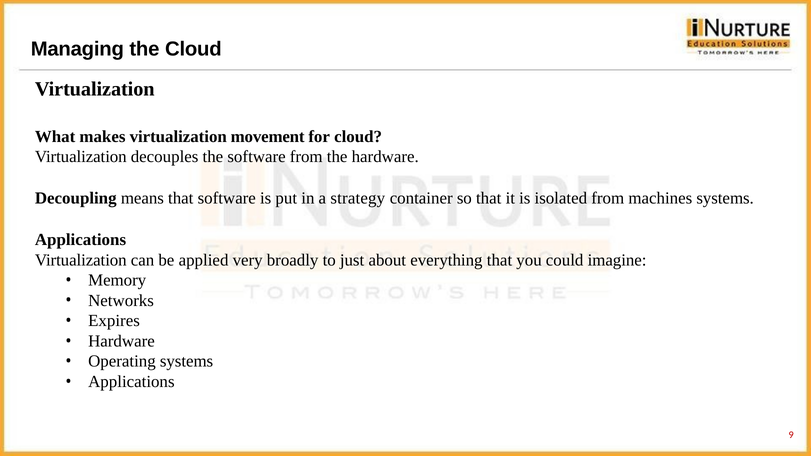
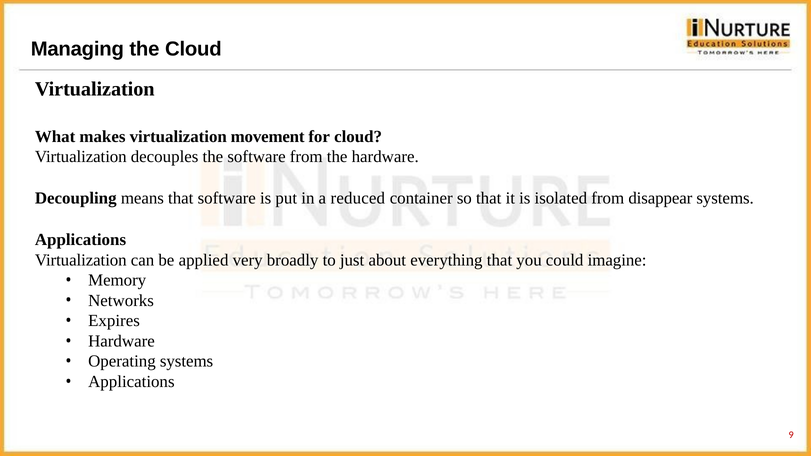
strategy: strategy -> reduced (358, 198)
machines: machines -> disappear (660, 198)
